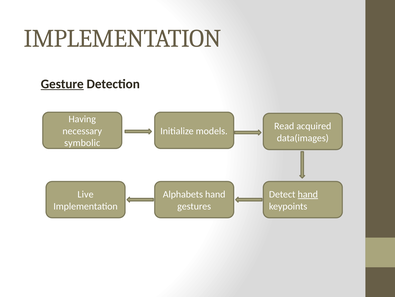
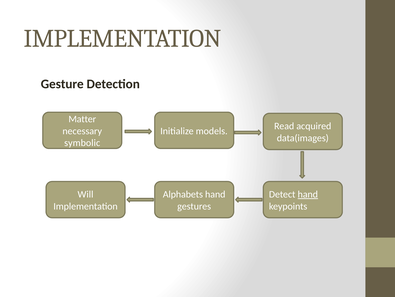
Gesture underline: present -> none (62, 84)
Having: Having -> Matter (82, 119)
Live: Live -> Will (86, 194)
